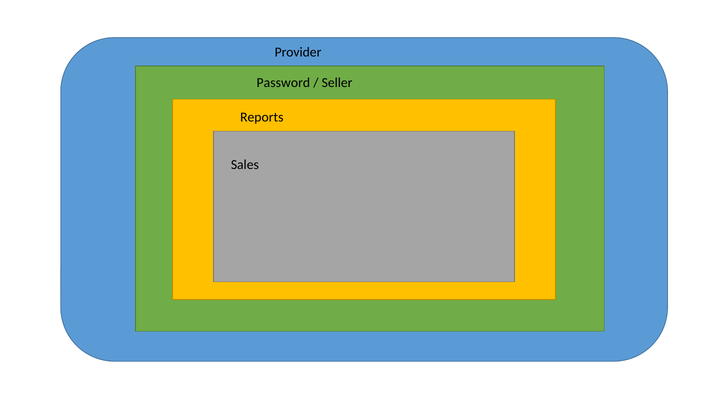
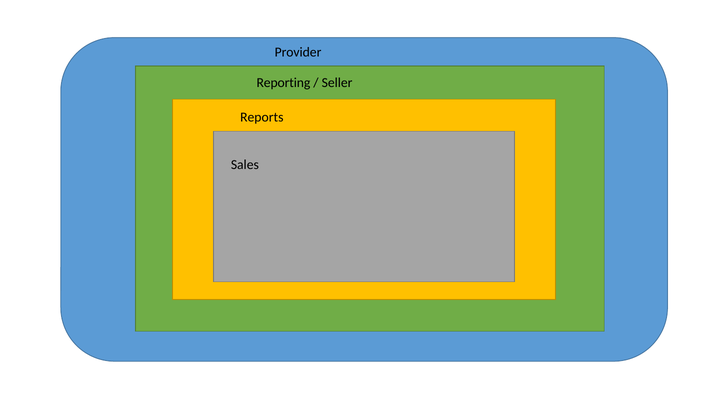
Password: Password -> Reporting (283, 83)
